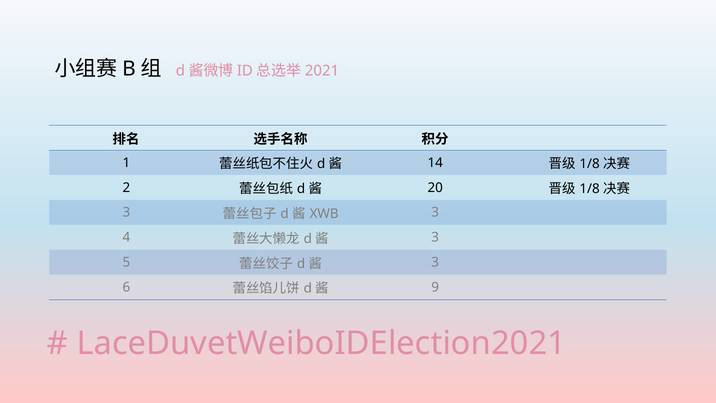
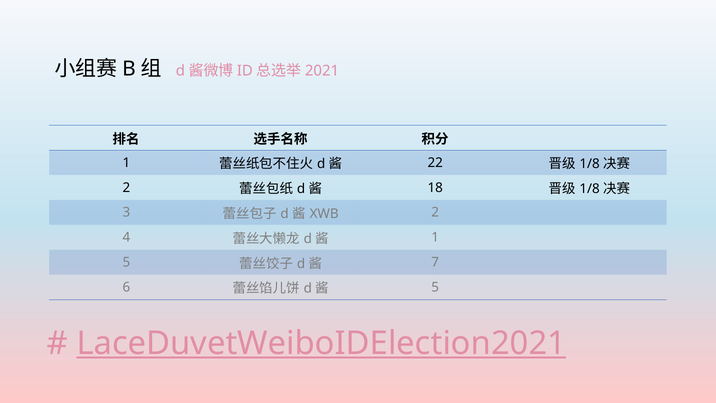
14: 14 -> 22 (435, 163)
20: 20 -> 18 (435, 187)
3: 3 -> 2 (435, 212)
3: 3 -> 1 (435, 237)
3: 3 -> 7 (435, 262)
9: 9 -> 5 (435, 287)
LaceDuvetWeiboIDElection2021 underline: none -> present (321, 343)
